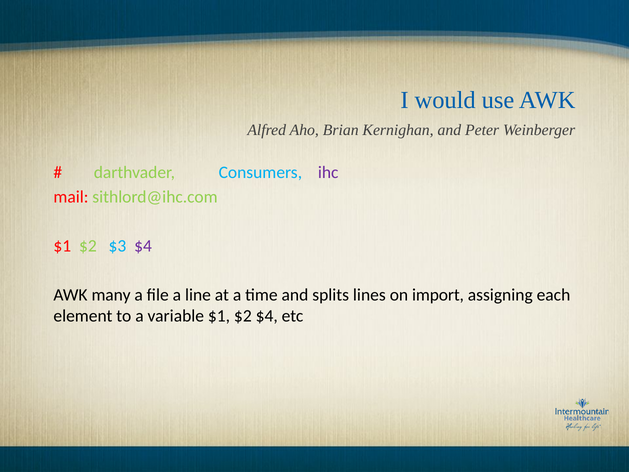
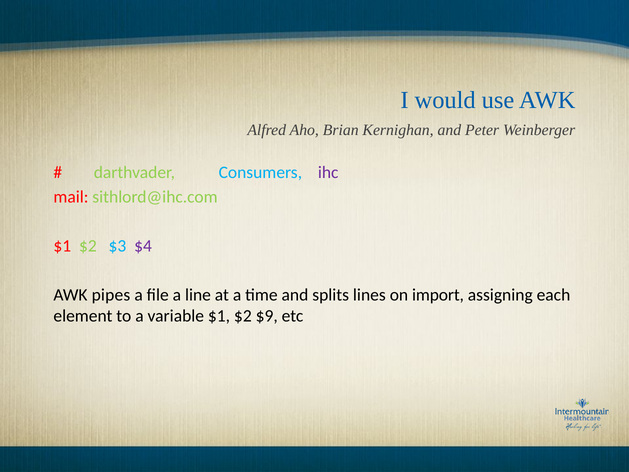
many: many -> pipes (111, 295)
$2 $4: $4 -> $9 (267, 316)
